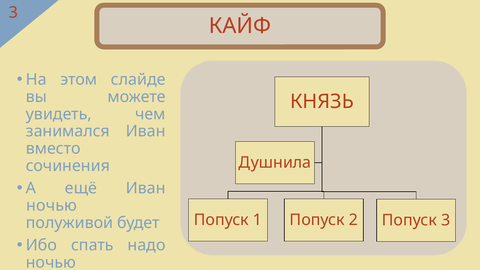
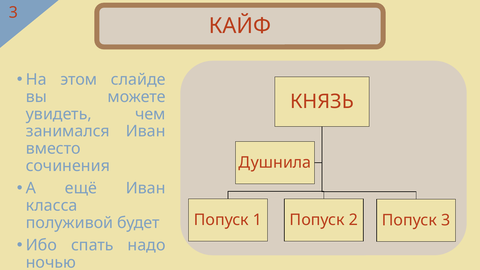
ночью: ночью -> класса (52, 206)
